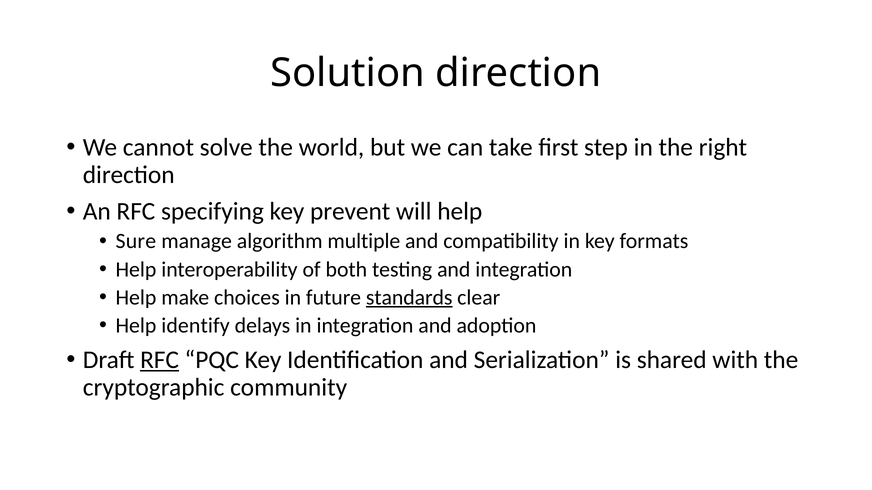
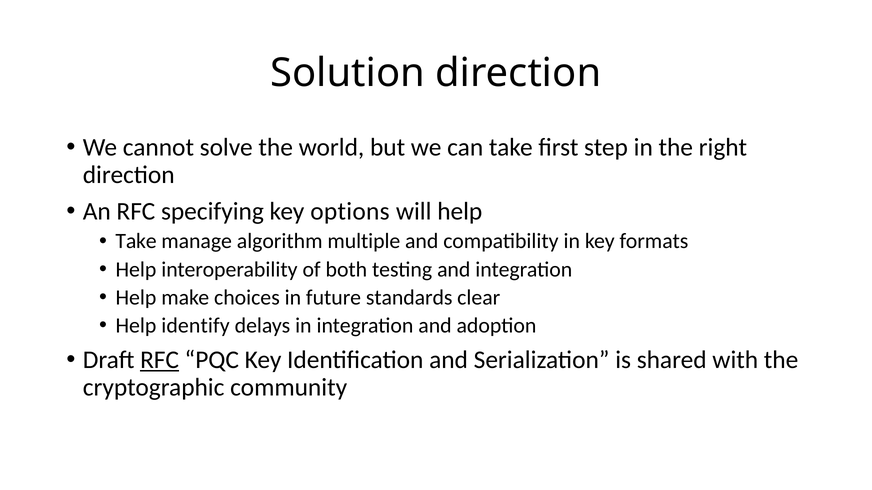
prevent: prevent -> options (350, 211)
Sure: Sure -> Take (136, 242)
standards underline: present -> none (409, 298)
